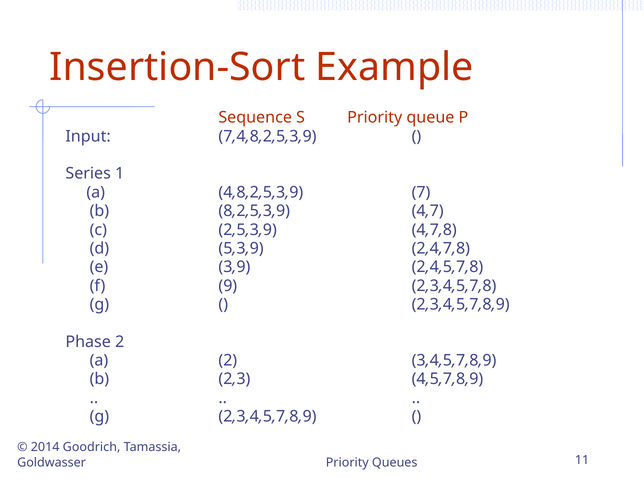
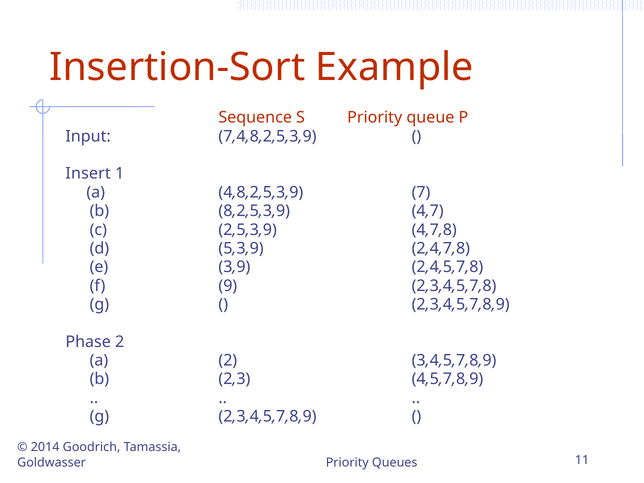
Series: Series -> Insert (88, 174)
